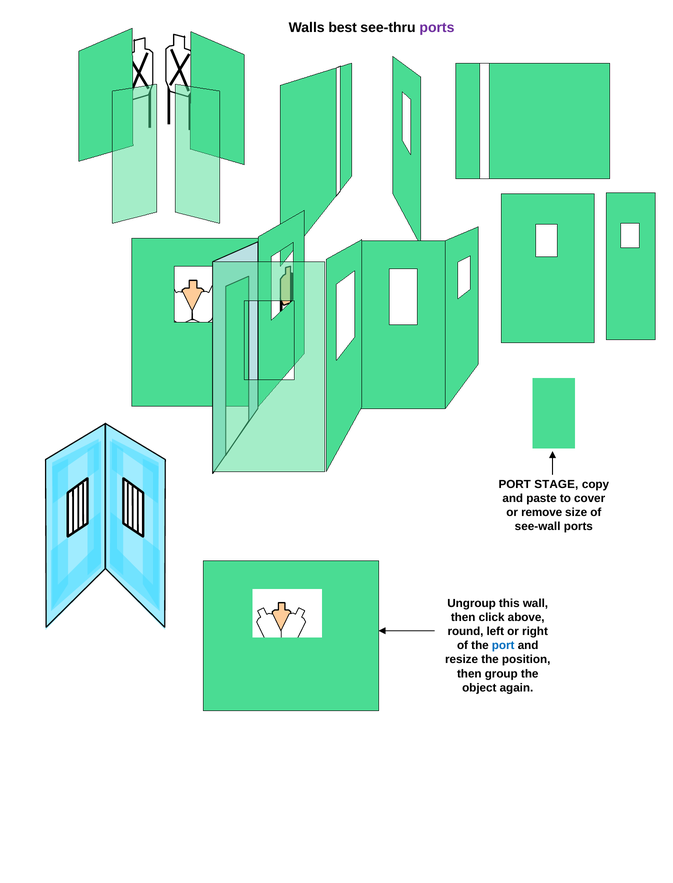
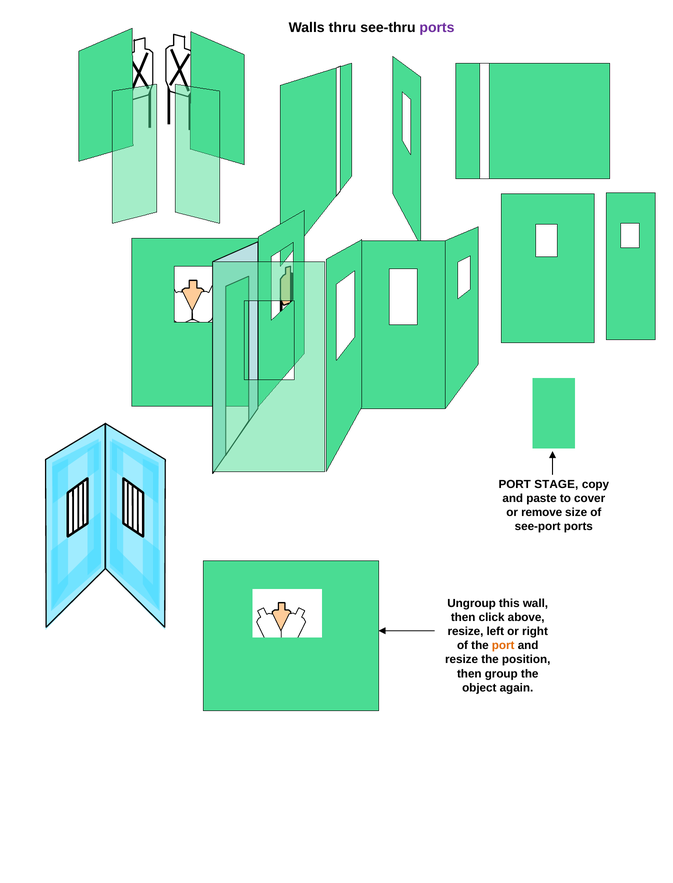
best: best -> thru (342, 28)
see-wall: see-wall -> see-port (538, 527)
round: round -> resize (465, 632)
port colour: blue -> orange (503, 646)
